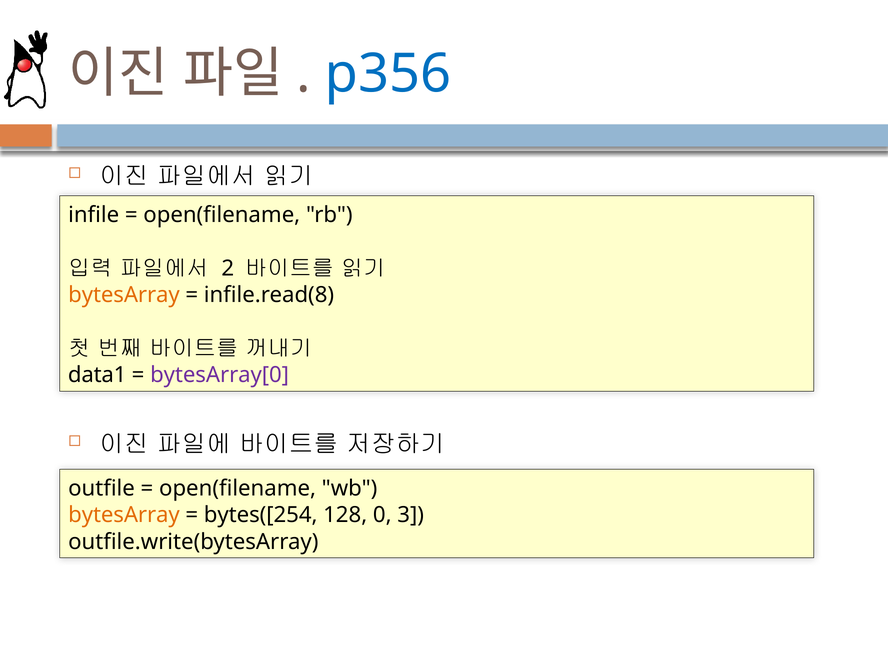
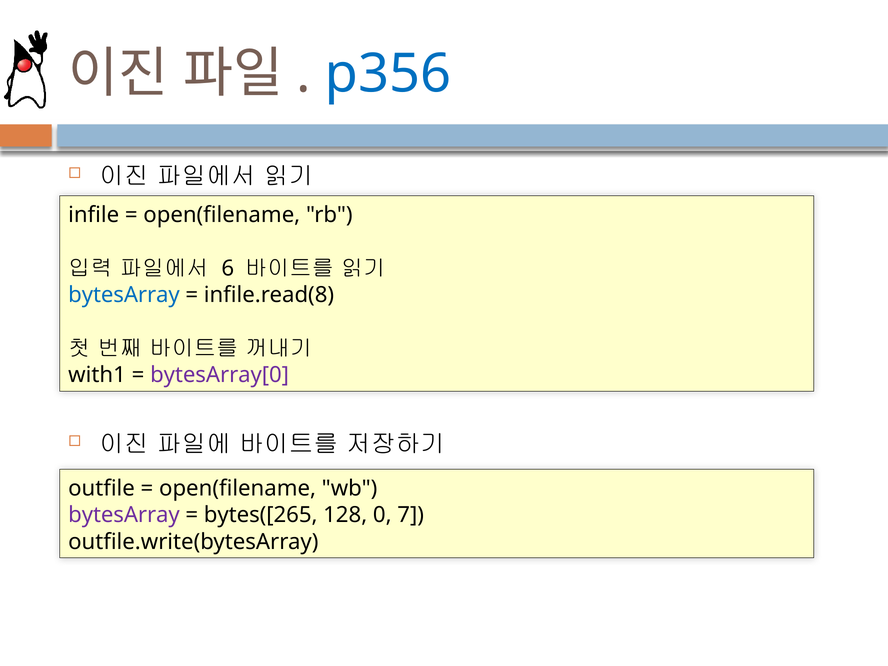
2: 2 -> 6 (228, 268)
bytesArray colour: orange -> blue (124, 295)
data1: data1 -> with1 (97, 375)
bytesArray colour: orange -> purple (124, 515)
bytes([254: bytes([254 -> bytes([265 (261, 515)
3: 3 -> 7 (411, 515)
